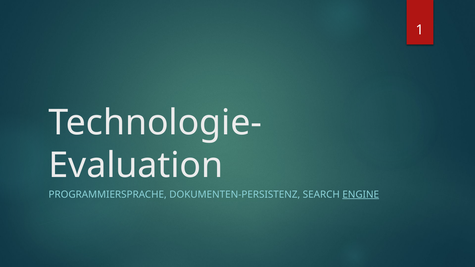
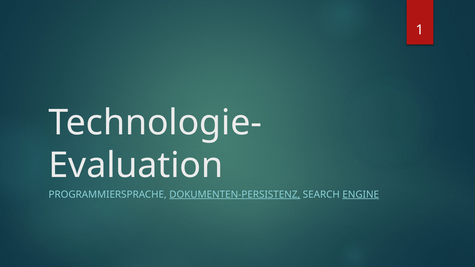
DOKUMENTEN-PERSISTENZ underline: none -> present (235, 195)
